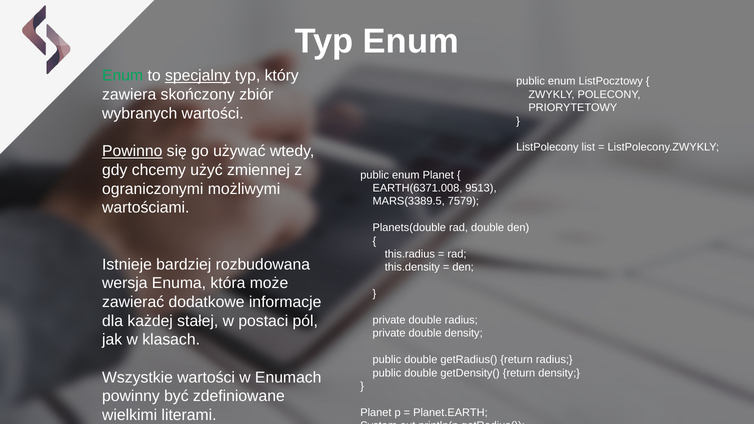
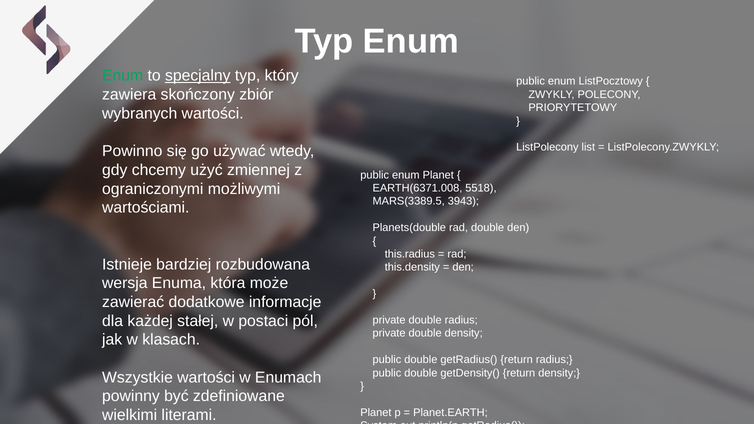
Powinno underline: present -> none (132, 151)
9513: 9513 -> 5518 (481, 188)
7579: 7579 -> 3943 (463, 201)
